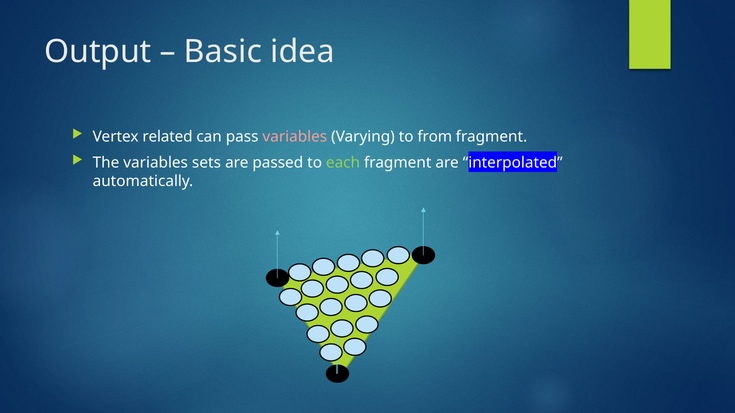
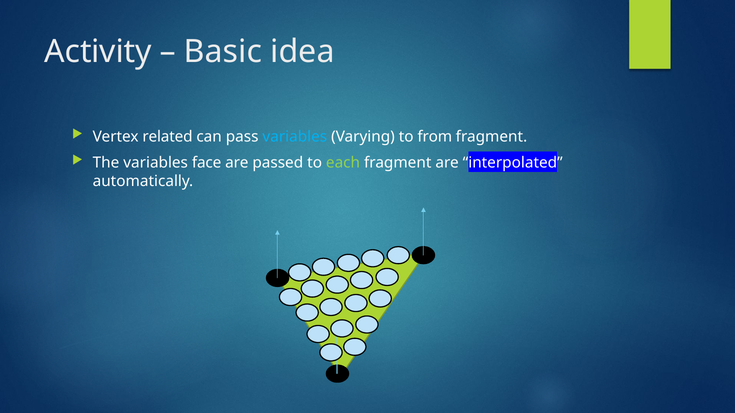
Output: Output -> Activity (98, 52)
variables colour: pink -> light blue (295, 137)
sets: sets -> face (207, 163)
